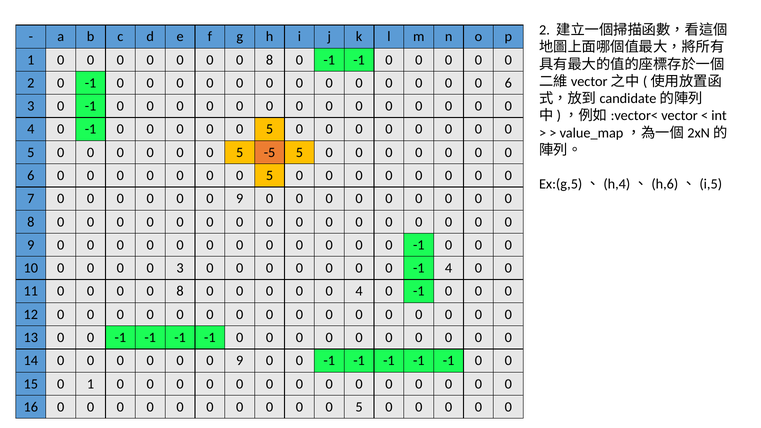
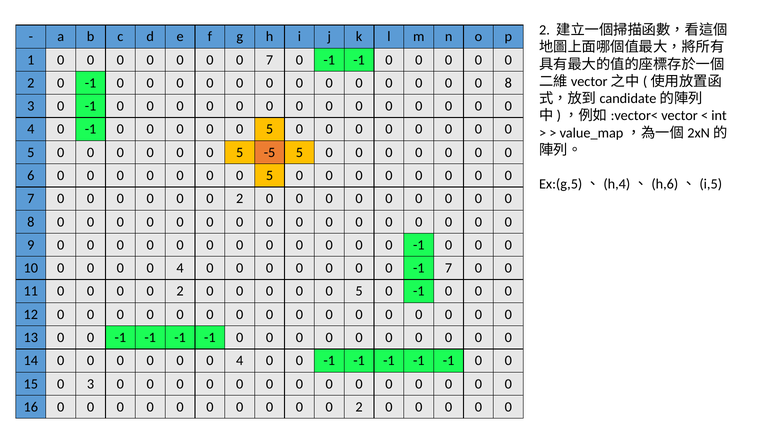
8: 8 -> 7 (270, 60)
6: 6 -> 8 (508, 83)
9: 9 -> 2 (240, 199)
3: 3 -> 4 (180, 268)
-1 4: 4 -> 7 (449, 268)
8: 8 -> 2 (180, 291)
4: 4 -> 5 (359, 291)
9: 9 -> 4 (240, 361)
0 1: 1 -> 3 (91, 384)
5: 5 -> 2 (359, 407)
